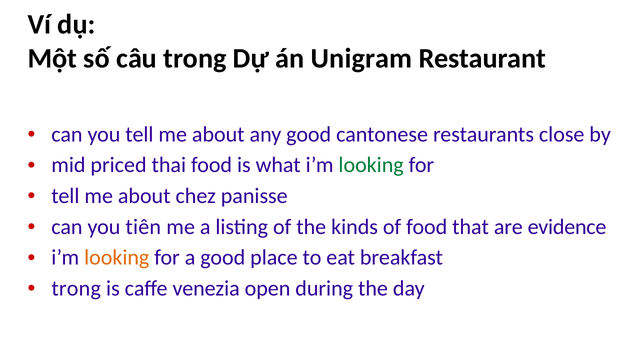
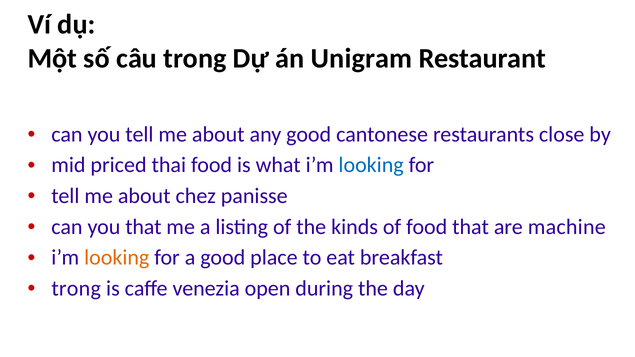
looking colour: green -> blue (371, 165)
you tiên: tiên -> that (143, 227)
evidence: evidence -> machine (567, 227)
